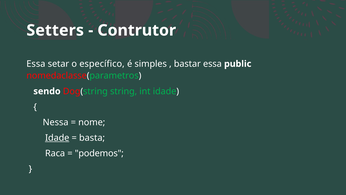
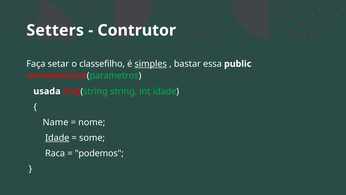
Essa: Essa -> Faça (36, 64)
específico: específico -> classefilho (102, 64)
simples underline: none -> present (151, 64)
sendo: sendo -> usada (47, 91)
Nessa: Nessa -> Name (56, 122)
basta: basta -> some (92, 138)
